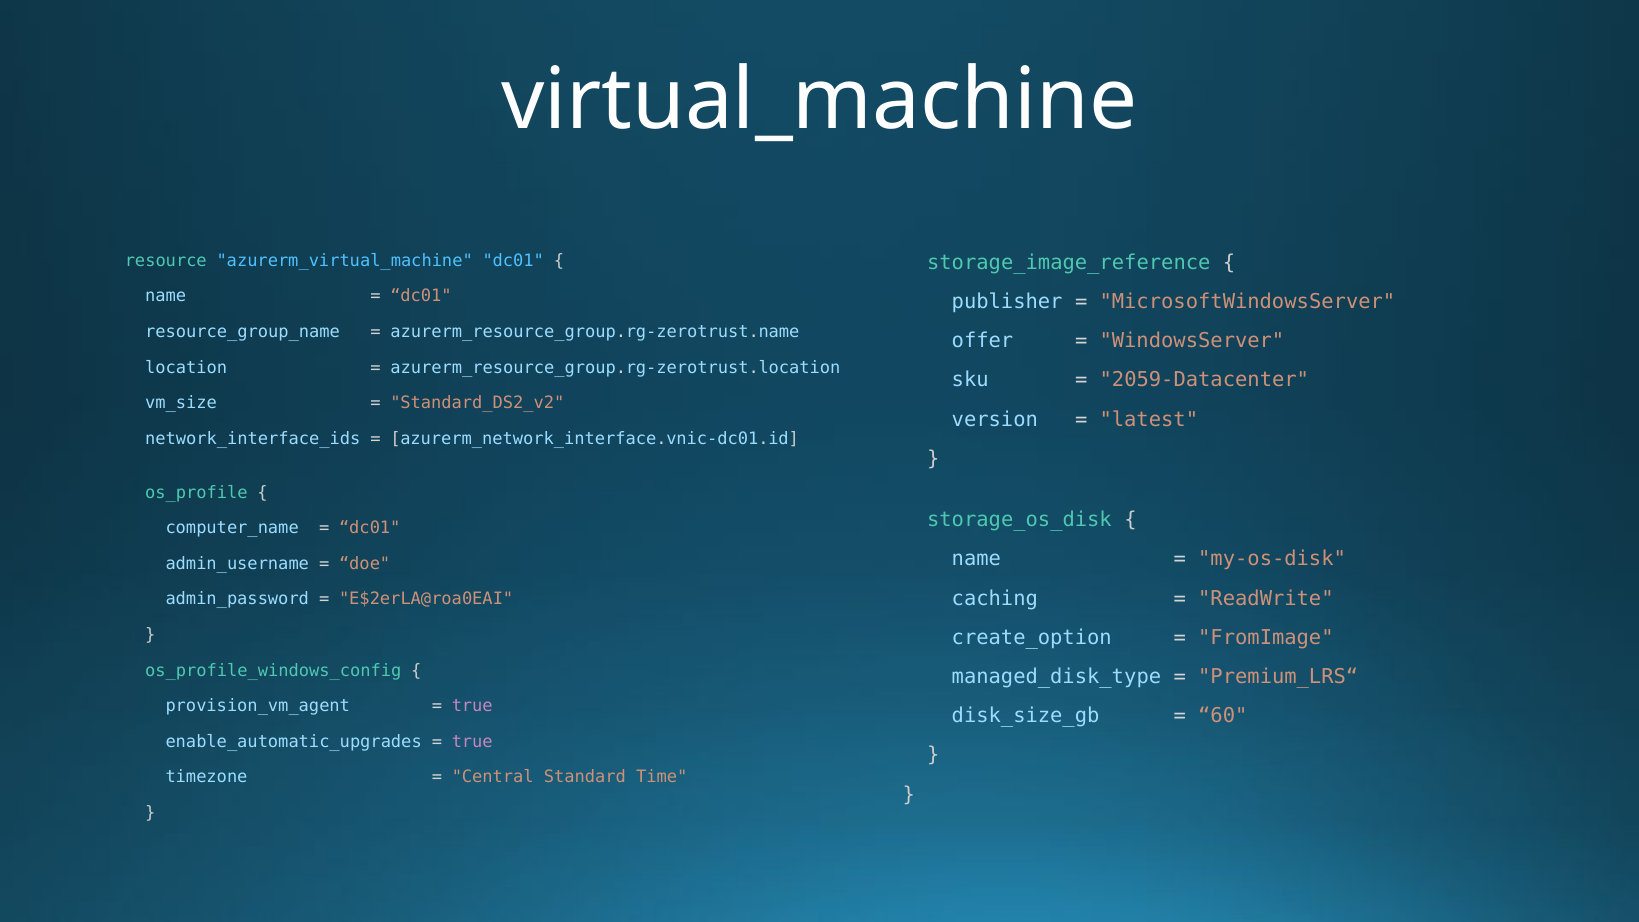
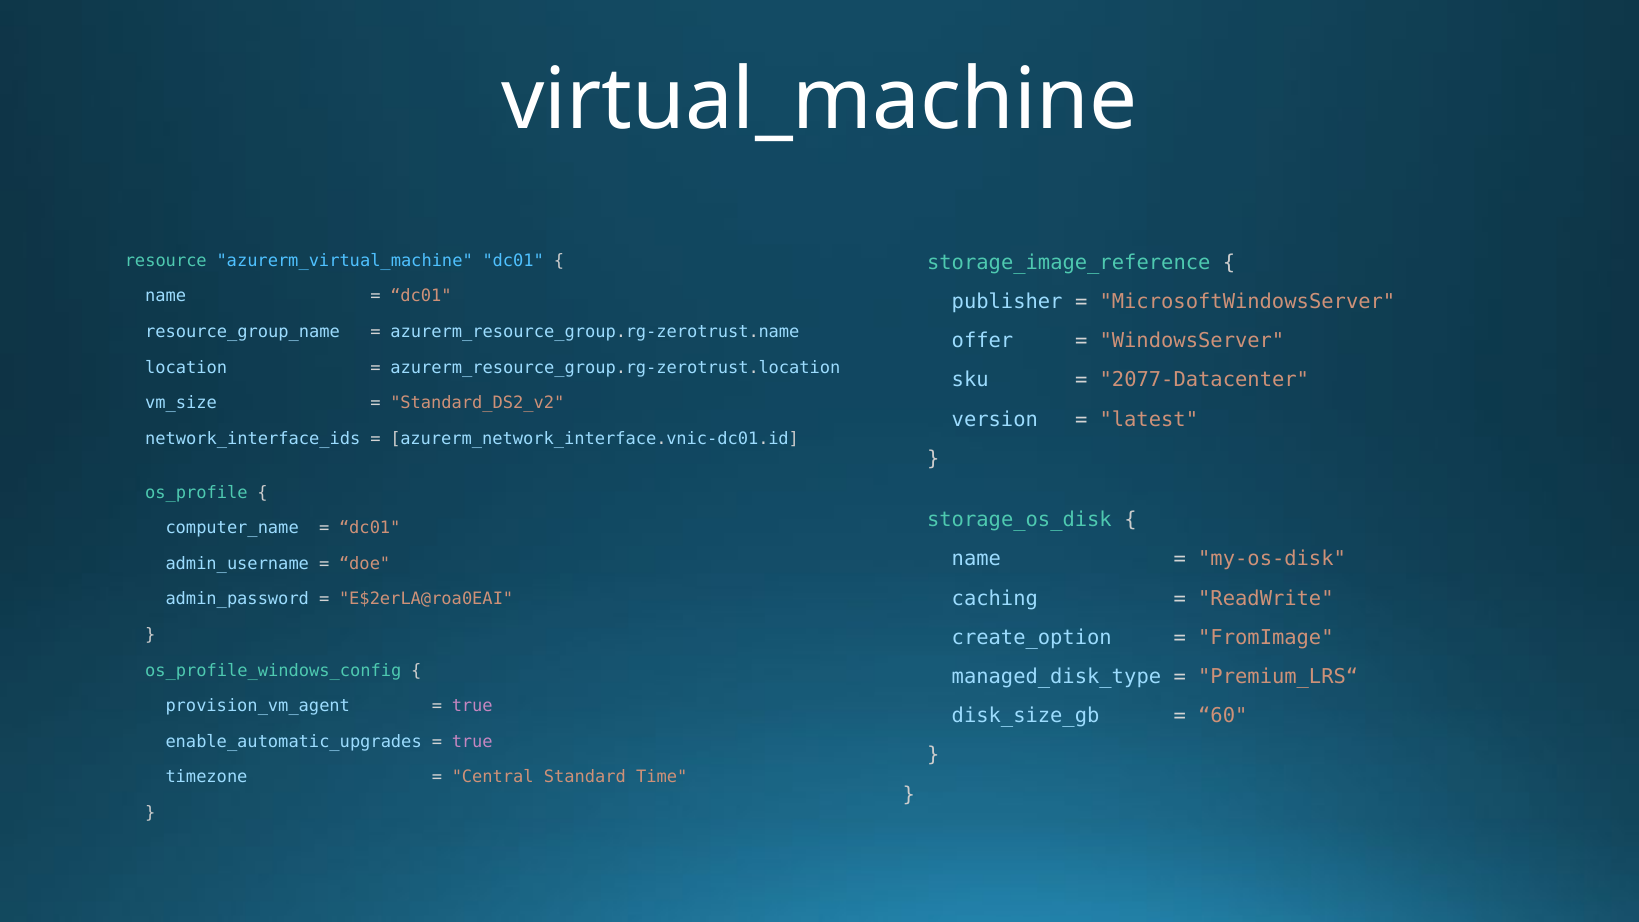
2059-Datacenter: 2059-Datacenter -> 2077-Datacenter (1204, 380)
